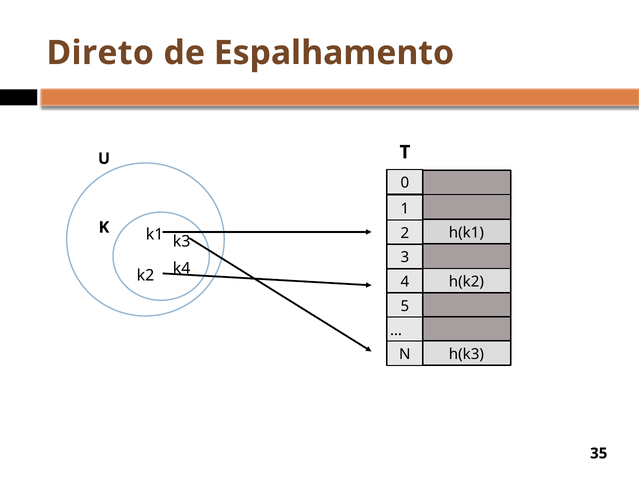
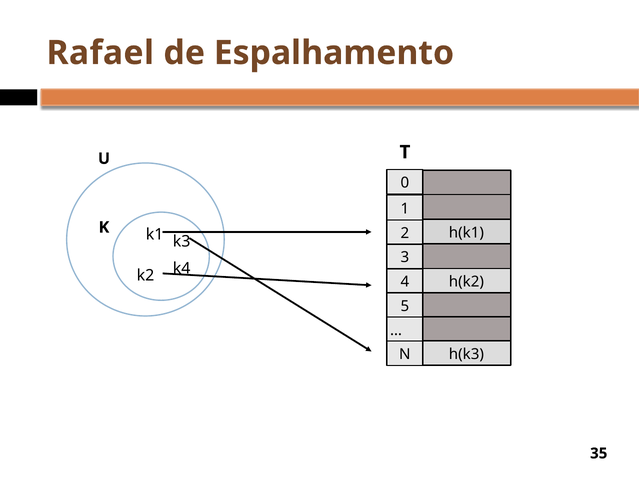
Direto: Direto -> Rafael (100, 53)
